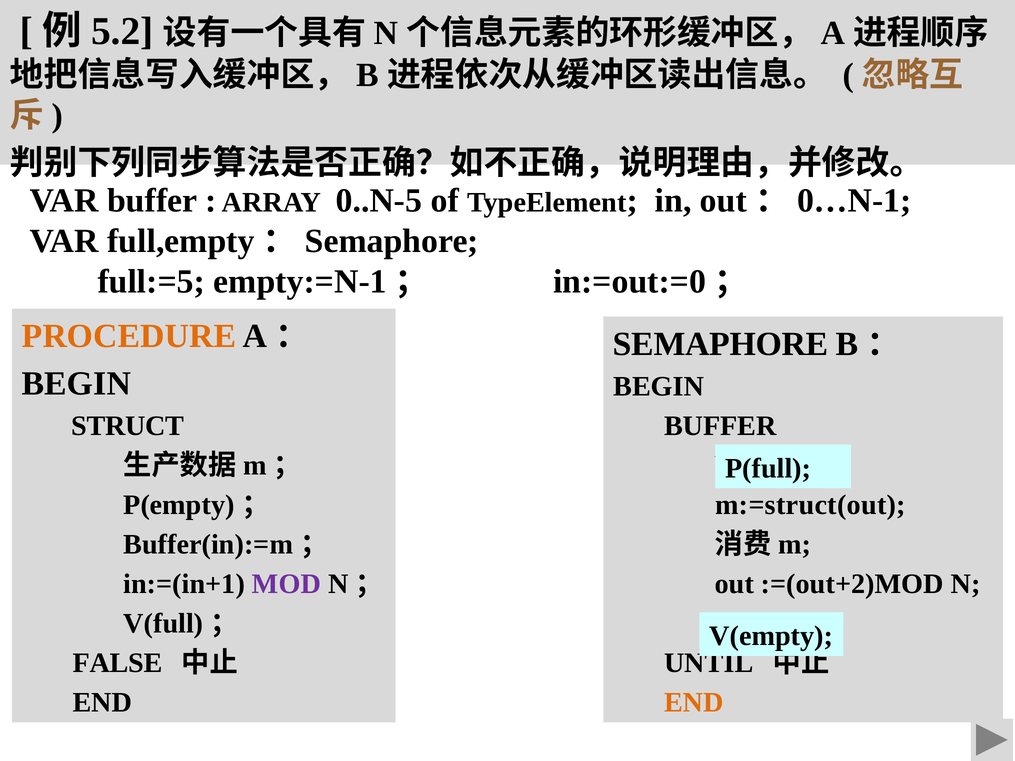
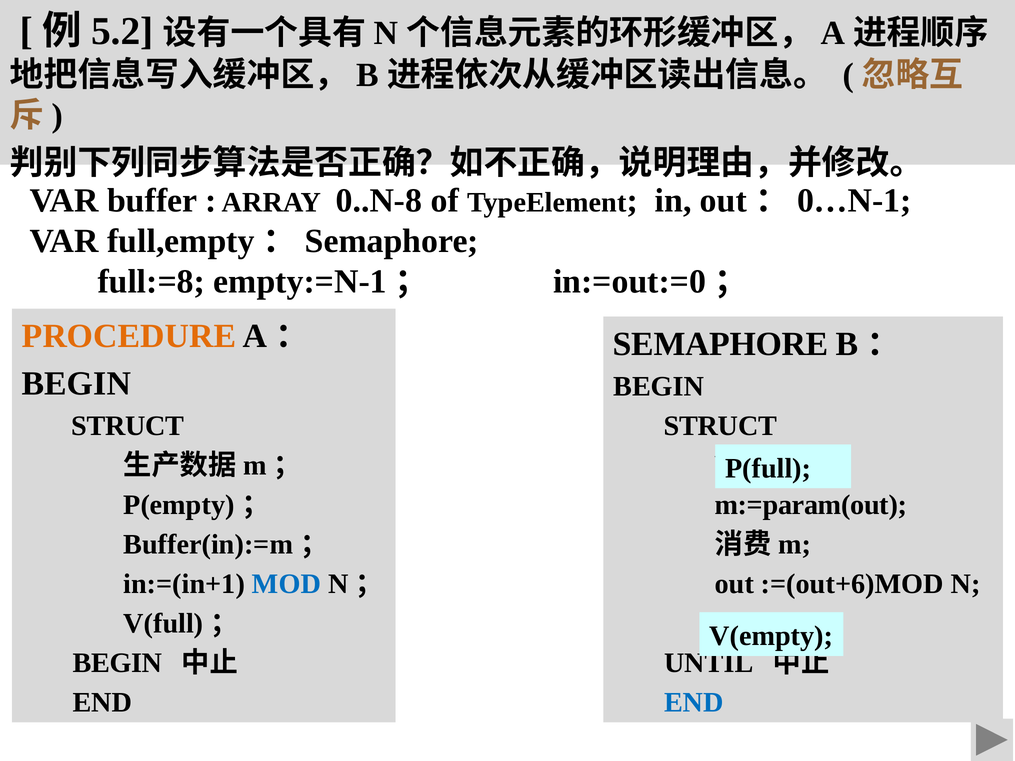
0..N-5: 0..N-5 -> 0..N-8 (379, 201)
full:=5: full:=5 -> full:=8 (151, 282)
BUFFER: BUFFER -> STRUCT (720, 426)
m:=struct(out: m:=struct(out -> m:=param(out (811, 505)
MOD colour: purple -> blue (286, 584)
:=(out+2)MOD: :=(out+2)MOD -> :=(out+6)MOD (852, 584)
FALSE: FALSE -> BEGIN (117, 663)
END colour: orange -> blue (694, 703)
